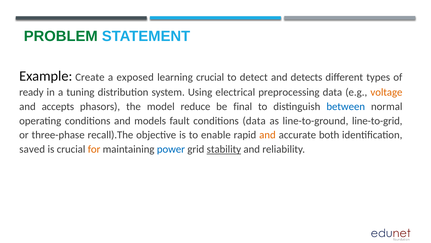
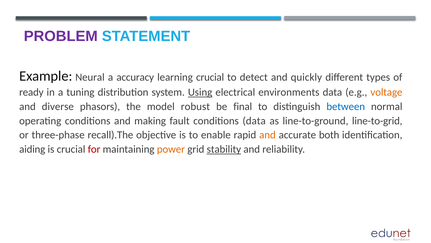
PROBLEM colour: green -> purple (61, 36)
Create: Create -> Neural (90, 77)
exposed: exposed -> accuracy (135, 77)
detects: detects -> quickly (306, 77)
Using underline: none -> present (200, 92)
preprocessing: preprocessing -> environments (289, 92)
accepts: accepts -> diverse (58, 106)
reduce: reduce -> robust (195, 106)
models: models -> making (150, 121)
saved: saved -> aiding (32, 149)
for colour: orange -> red (94, 149)
power colour: blue -> orange (171, 149)
